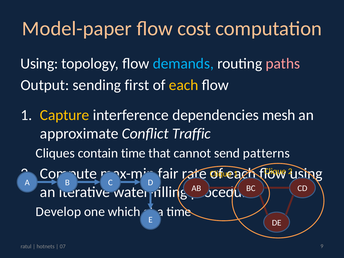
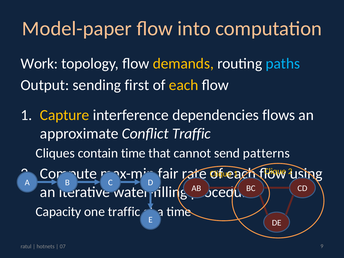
cost: cost -> into (194, 29)
Using: Using -> Work (39, 64)
demands colour: light blue -> yellow (183, 64)
paths colour: pink -> light blue (283, 64)
mesh: mesh -> flows (279, 115)
Develop: Develop -> Capacity (58, 212)
one which: which -> traffic (124, 212)
